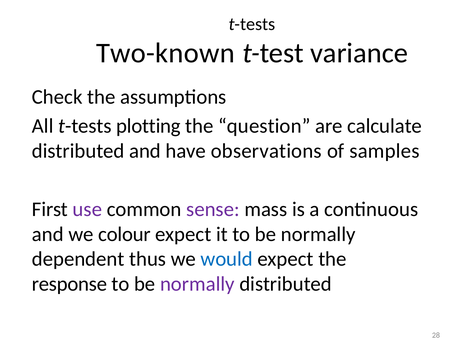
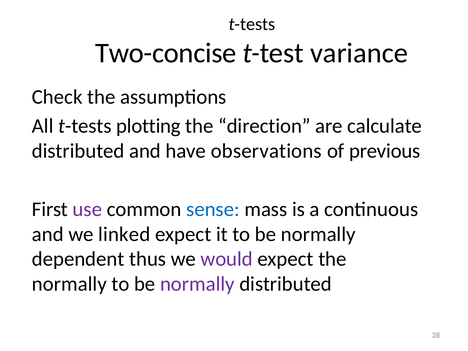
Two-known: Two-known -> Two-concise (166, 53)
question: question -> direction (264, 126)
samples: samples -> previous (385, 151)
sense colour: purple -> blue (213, 209)
colour: colour -> linked (124, 234)
would colour: blue -> purple (227, 259)
response: response -> normally (69, 284)
